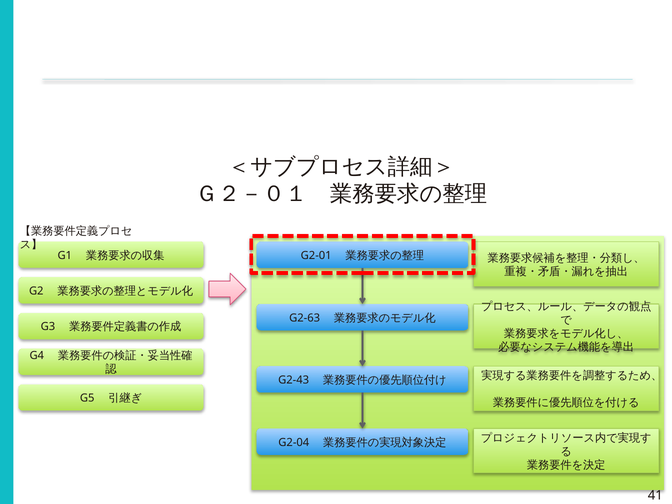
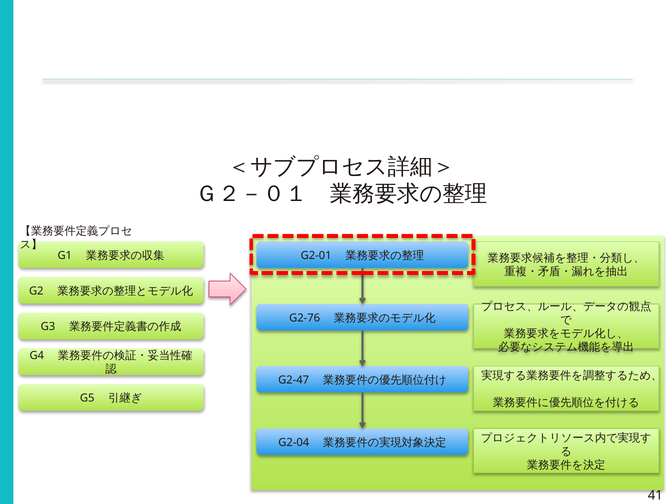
G2-63: G2-63 -> G2-76 (305, 318)
G2-43: G2-43 -> G2-47 (294, 380)
